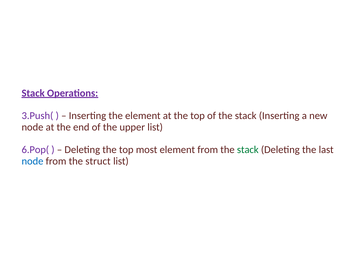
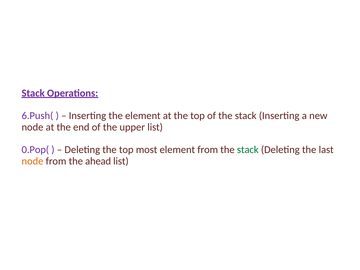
3.Push(: 3.Push( -> 6.Push( (37, 116)
6.Pop(: 6.Pop( -> 0.Pop( (35, 150)
node colour: blue -> orange (32, 161)
struct: struct -> ahead (98, 161)
